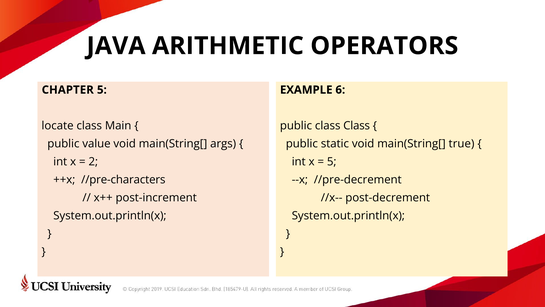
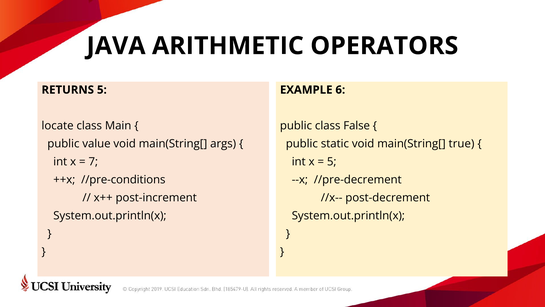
CHAPTER: CHAPTER -> RETURNS (68, 90)
class Class: Class -> False (357, 126)
2: 2 -> 7 (93, 162)
//pre-characters: //pre-characters -> //pre-conditions (123, 180)
